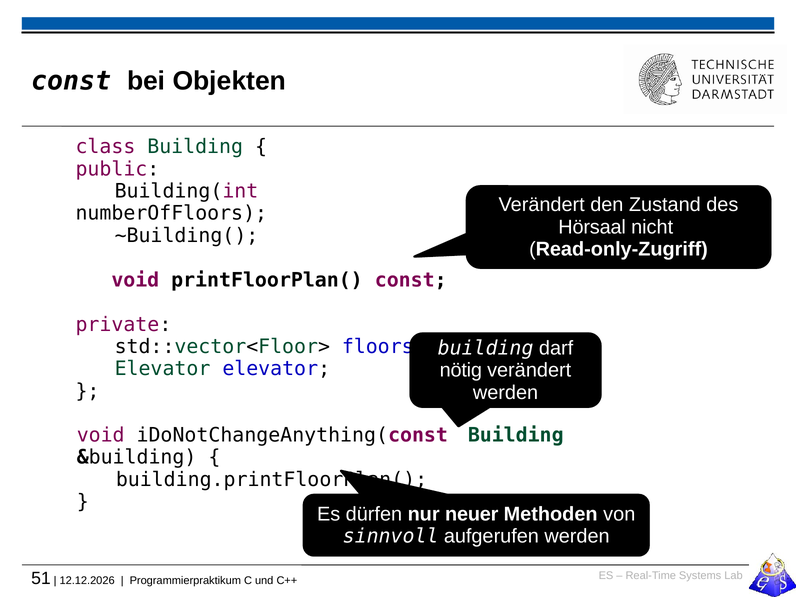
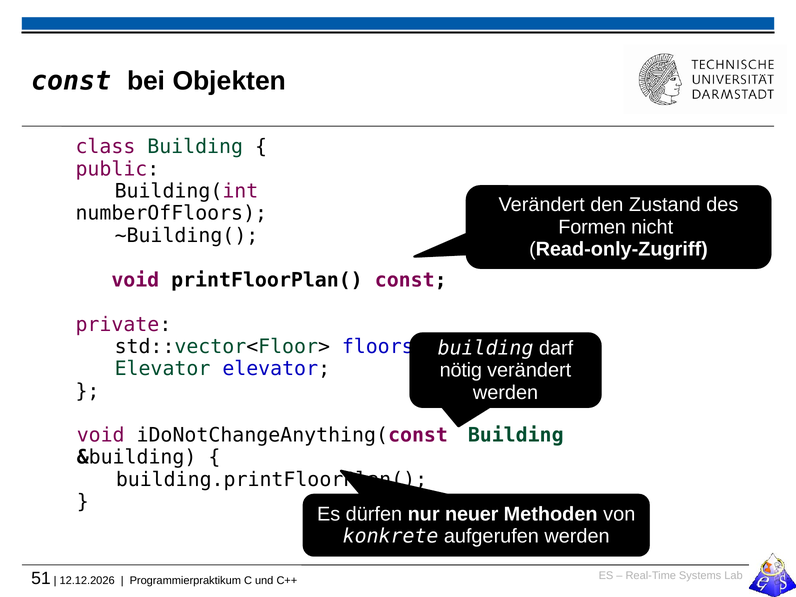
Hörsaal: Hörsaal -> Formen (592, 227)
sinnvoll: sinnvoll -> konkrete (391, 536)
